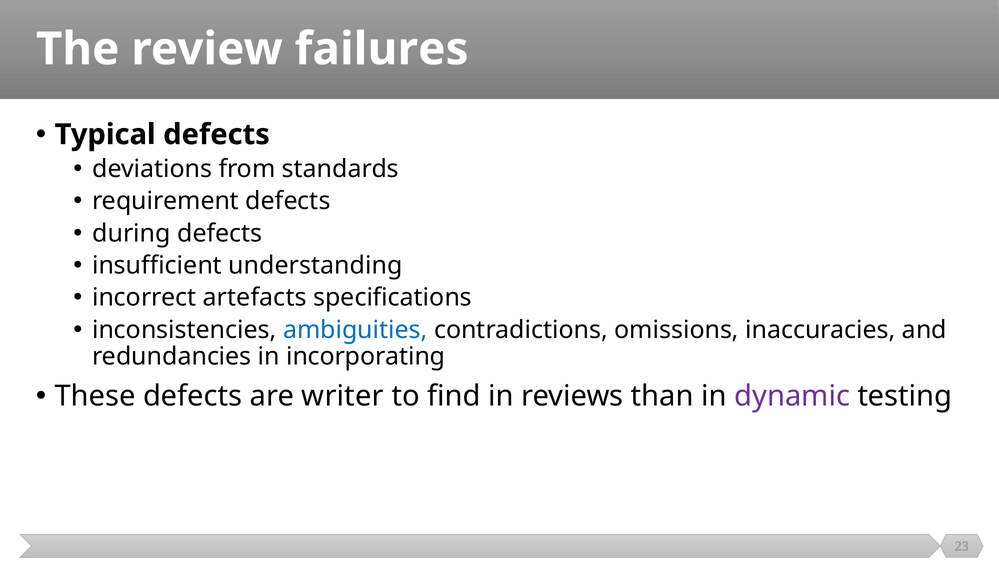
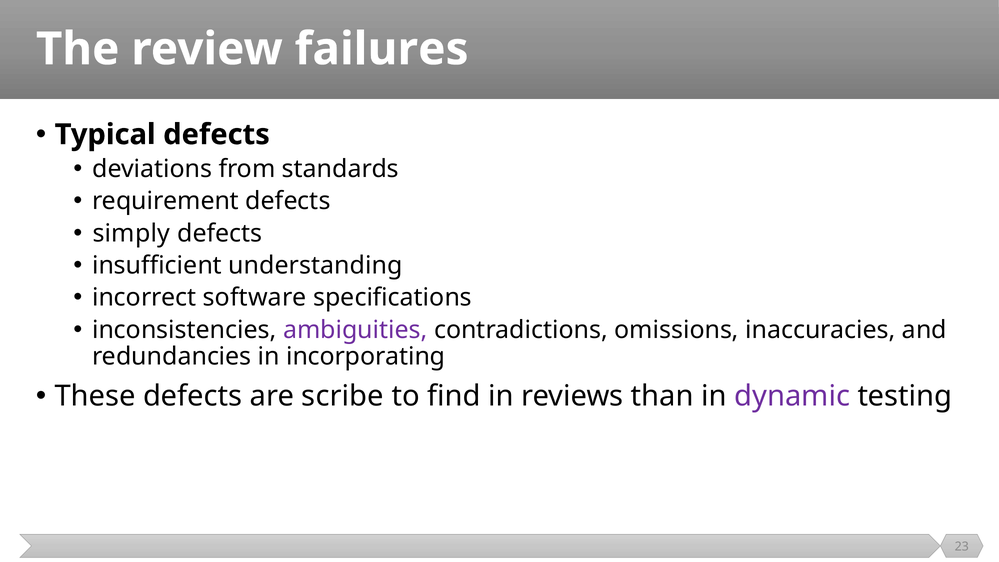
during: during -> simply (131, 233)
artefacts: artefacts -> software (255, 298)
ambiguities colour: blue -> purple (355, 330)
writer: writer -> scribe (343, 396)
